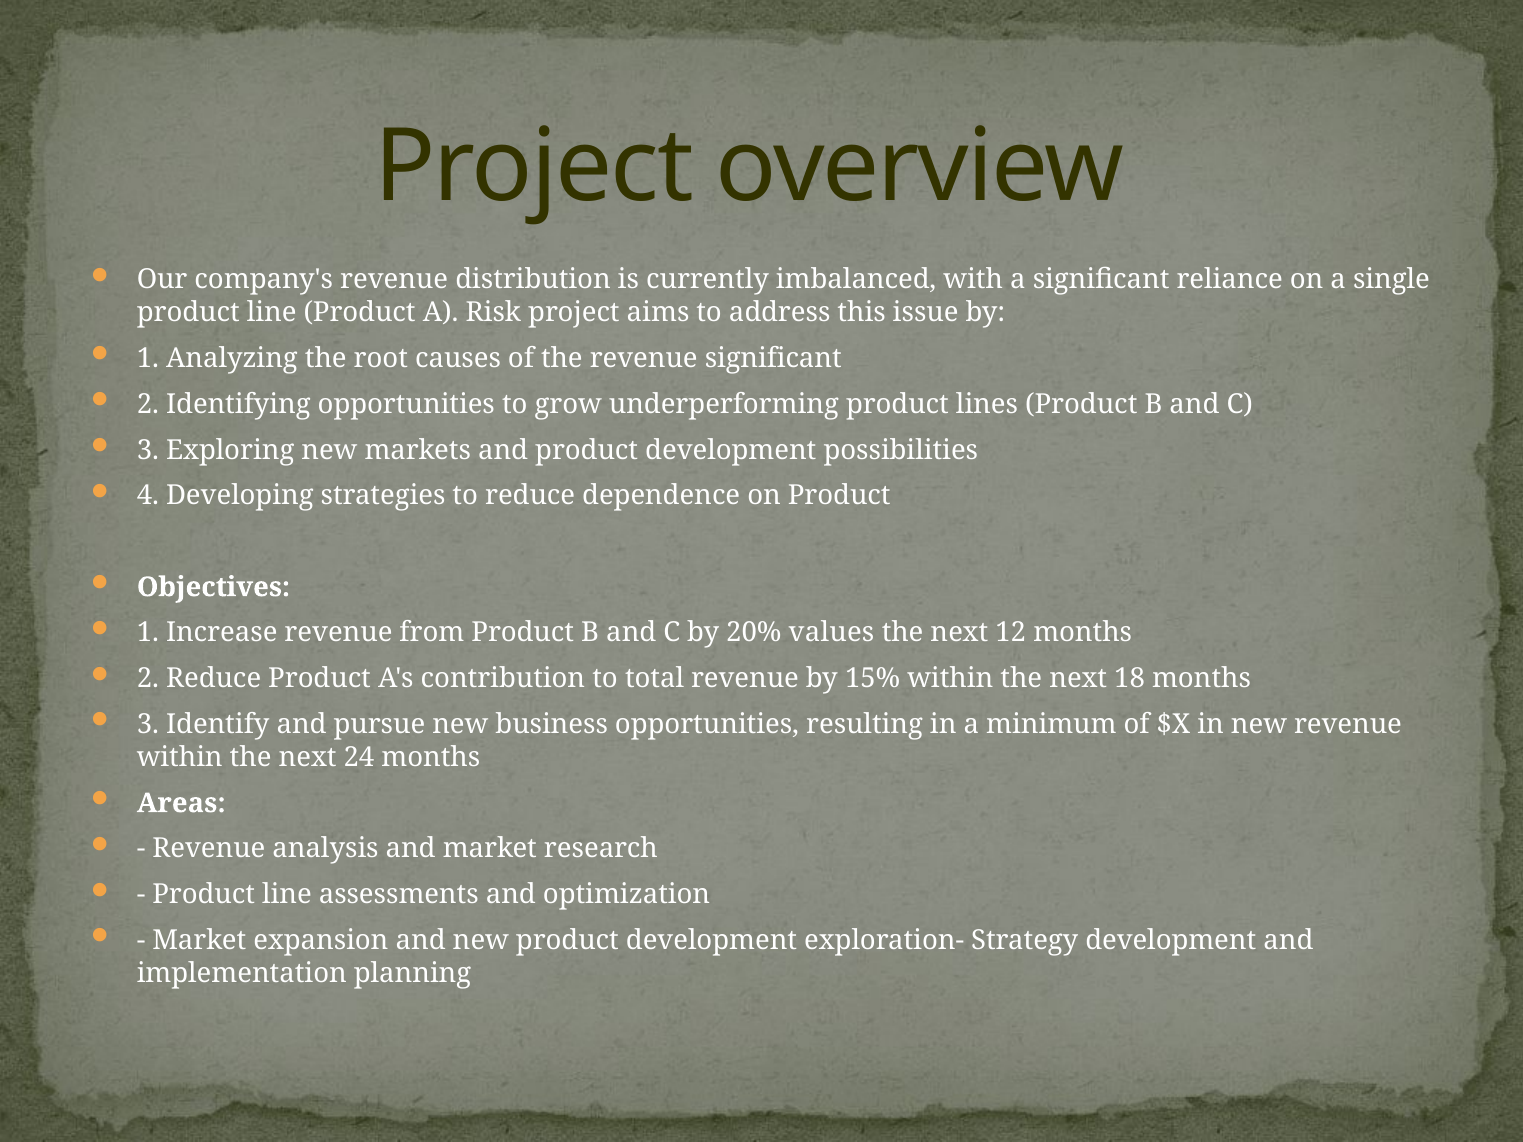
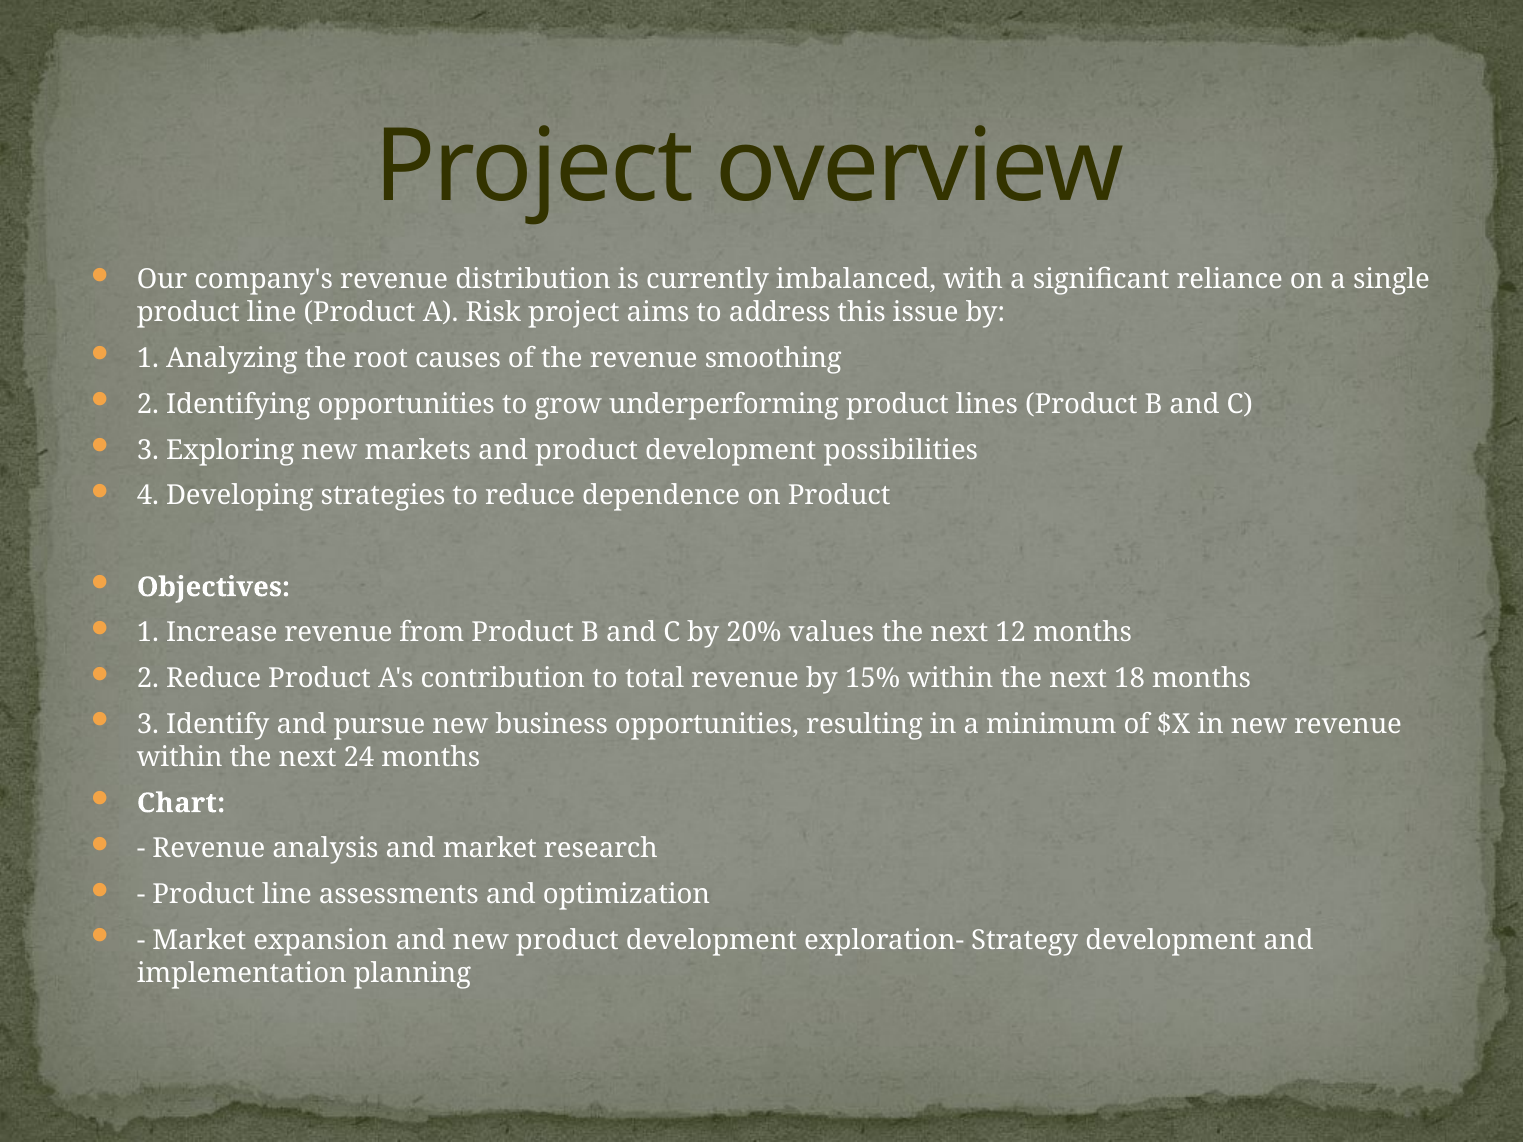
revenue significant: significant -> smoothing (773, 359)
Areas: Areas -> Chart (181, 803)
